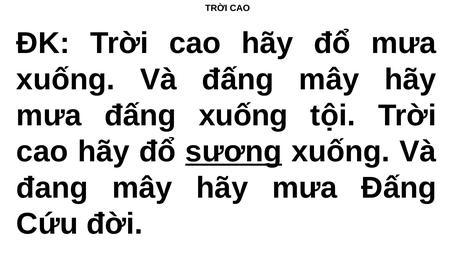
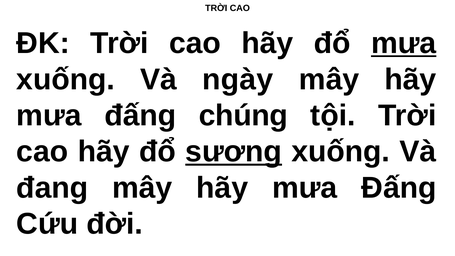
mưa underline: none -> present (404, 43)
Và đấng: đấng -> ngày (238, 79)
đấng xuống: xuống -> chúng (243, 116)
